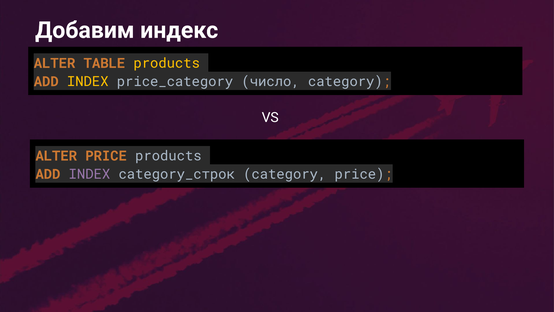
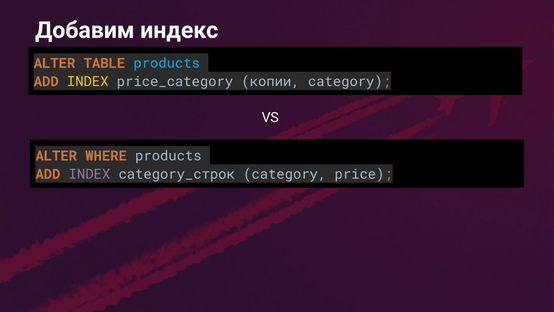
products colour: yellow -> light blue (167, 63)
число: число -> копии (271, 81)
ALTER PRICE: PRICE -> WHERE (106, 156)
